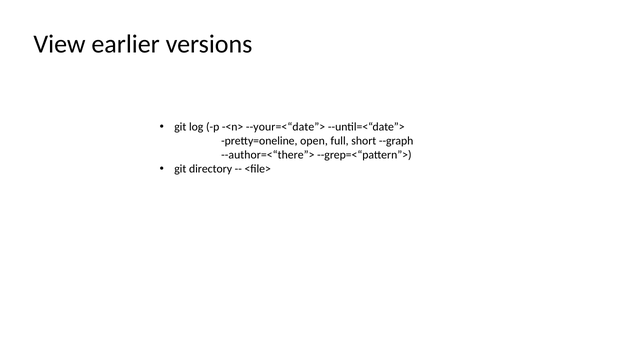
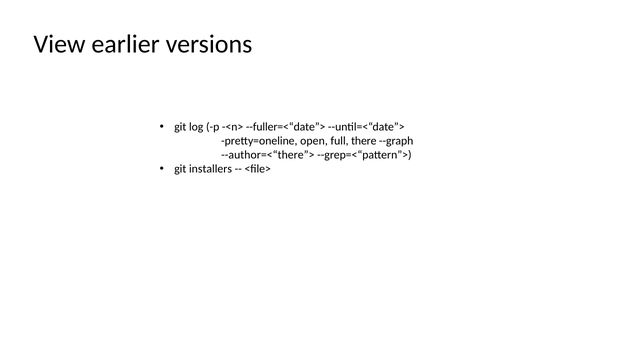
--your=<“date”>: --your=<“date”> -> --fuller=<“date”> (286, 127)
short: short -> there (364, 141)
directory: directory -> installers (211, 169)
